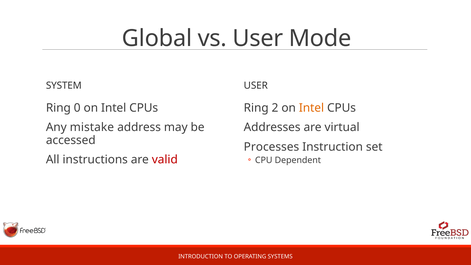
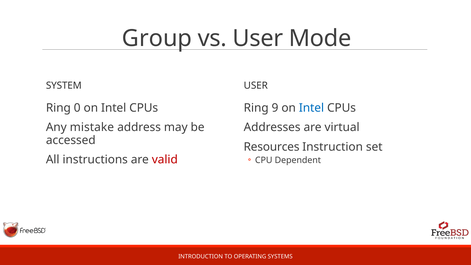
Global: Global -> Group (157, 39)
2: 2 -> 9 (275, 108)
Intel colour: orange -> blue (311, 108)
Processes: Processes -> Resources (272, 147)
